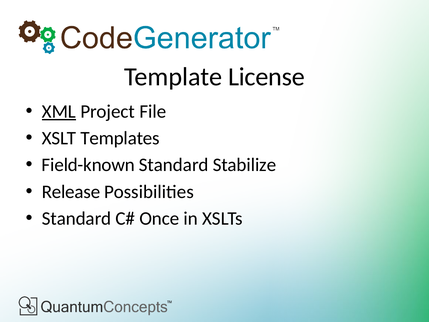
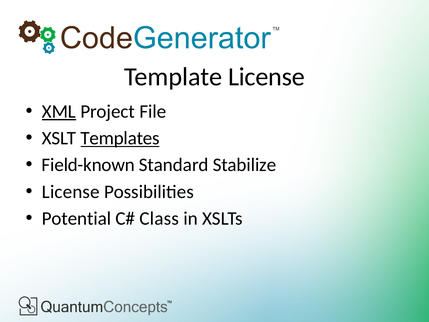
Templates underline: none -> present (120, 138)
Release: Release -> License (71, 192)
Standard: Standard -> Potential (77, 218)
Once: Once -> Class (159, 218)
